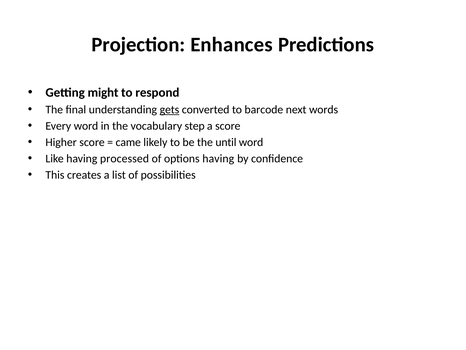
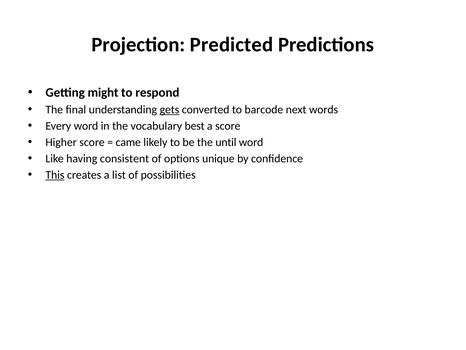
Enhances: Enhances -> Predicted (232, 45)
step: step -> best (195, 126)
processed: processed -> consistent (125, 158)
options having: having -> unique (218, 158)
This underline: none -> present (55, 175)
